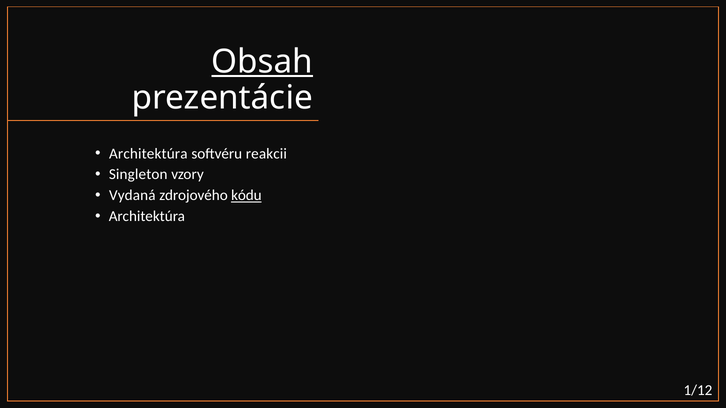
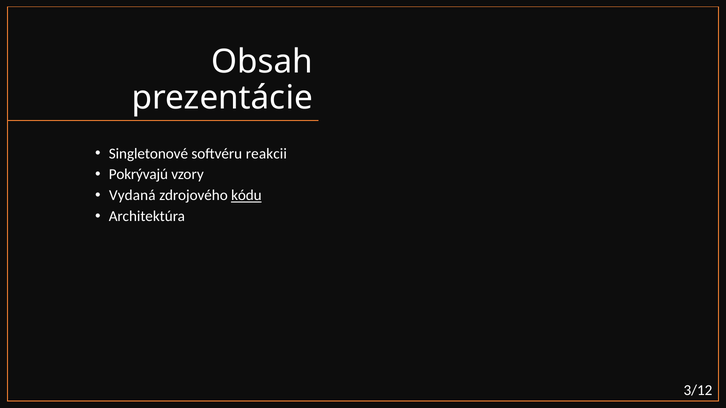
Obsah underline: present -> none (262, 62)
Architektúra: Architektúra -> Singletonové (148, 154)
Singleton: Singleton -> Pokrývajú (138, 175)
1/12: 1/12 -> 3/12 (698, 391)
